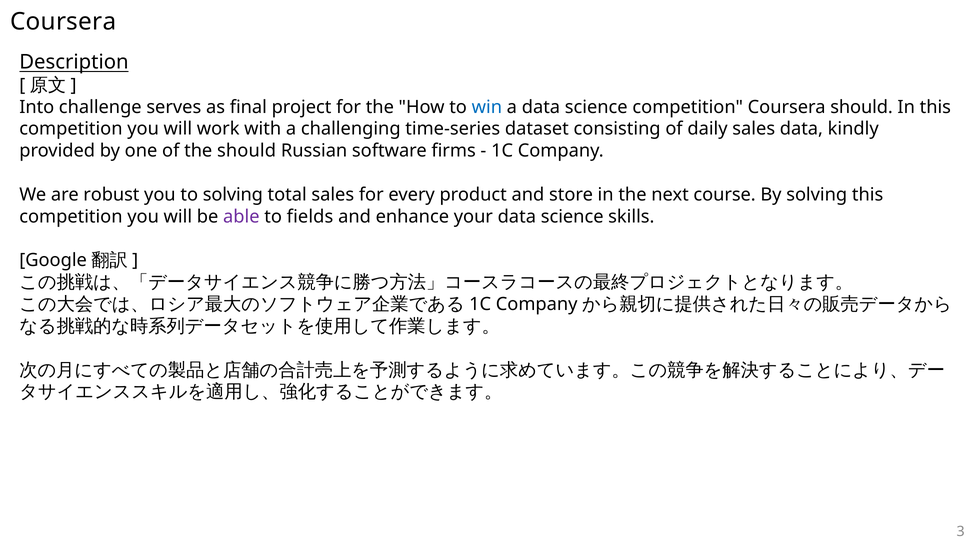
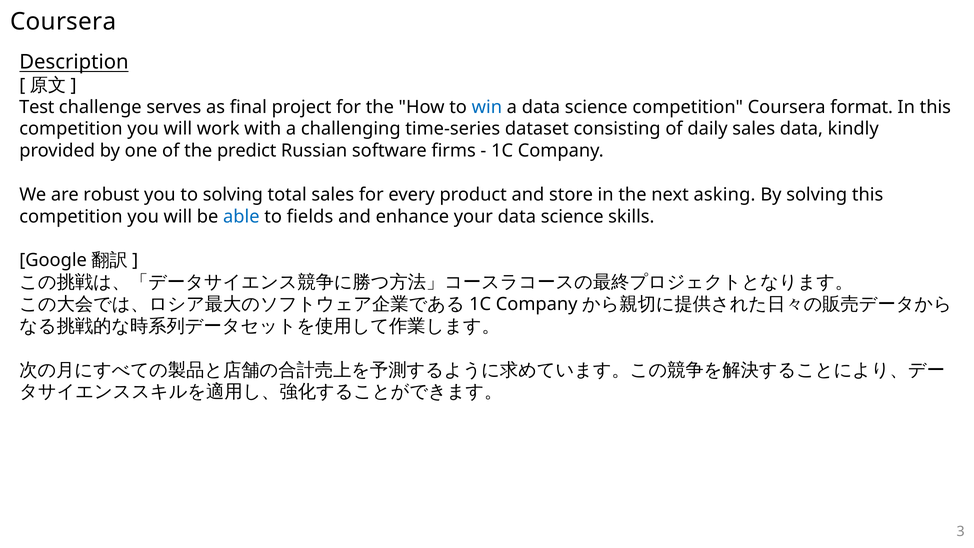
Into: Into -> Test (37, 107)
Coursera should: should -> format (862, 107)
the should: should -> predict (247, 151)
course: course -> asking (724, 195)
able colour: purple -> blue (241, 217)
